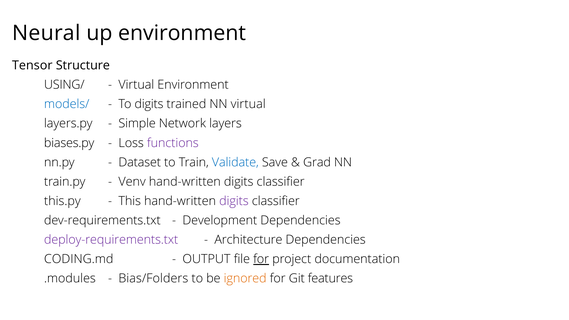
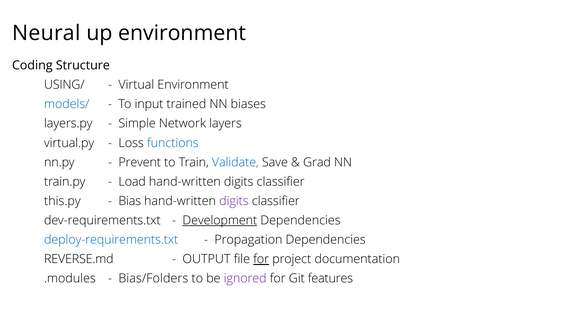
Tensor: Tensor -> Coding (32, 65)
To digits: digits -> input (149, 104)
NN virtual: virtual -> biases (248, 104)
biases.py: biases.py -> virtual.py (69, 143)
functions colour: purple -> blue (173, 143)
Dataset: Dataset -> Prevent (140, 162)
Venv: Venv -> Load (132, 182)
This: This -> Bias (130, 201)
Development underline: none -> present (220, 220)
deploy-requirements.txt colour: purple -> blue (111, 240)
Architecture: Architecture -> Propagation (248, 240)
CODING.md: CODING.md -> REVERSE.md (79, 259)
ignored colour: orange -> purple (245, 279)
